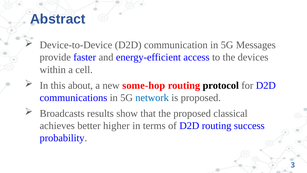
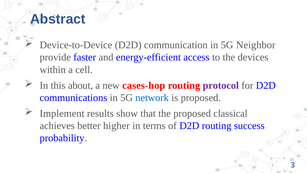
Messages: Messages -> Neighbor (256, 45)
some-hop: some-hop -> cases-hop (144, 85)
protocol colour: black -> purple (221, 85)
Broadcasts: Broadcasts -> Implement (62, 113)
